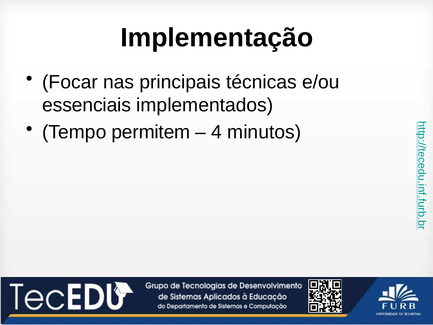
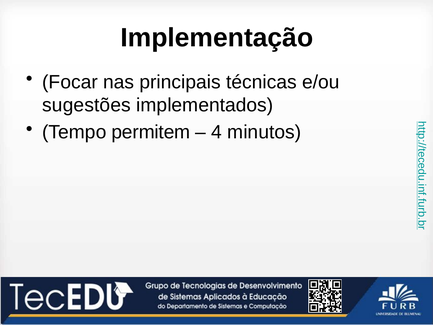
essenciais: essenciais -> sugestões (87, 105)
